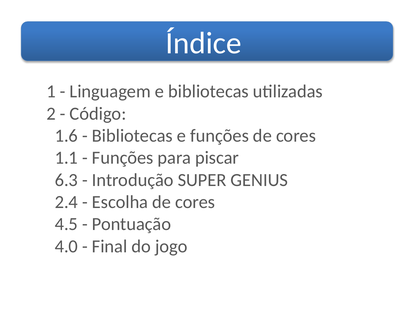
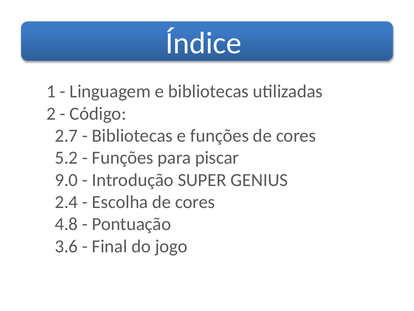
1.6: 1.6 -> 2.7 (66, 136)
1.1: 1.1 -> 5.2 (66, 158)
6.3: 6.3 -> 9.0 (66, 180)
4.5: 4.5 -> 4.8 (66, 224)
4.0: 4.0 -> 3.6 (66, 246)
